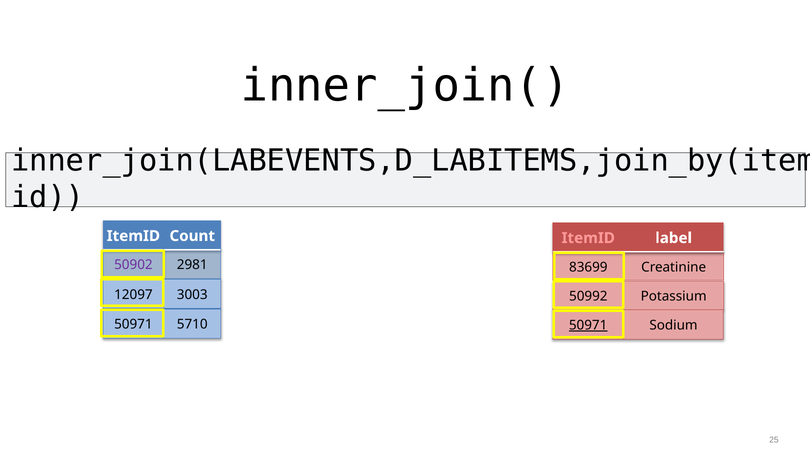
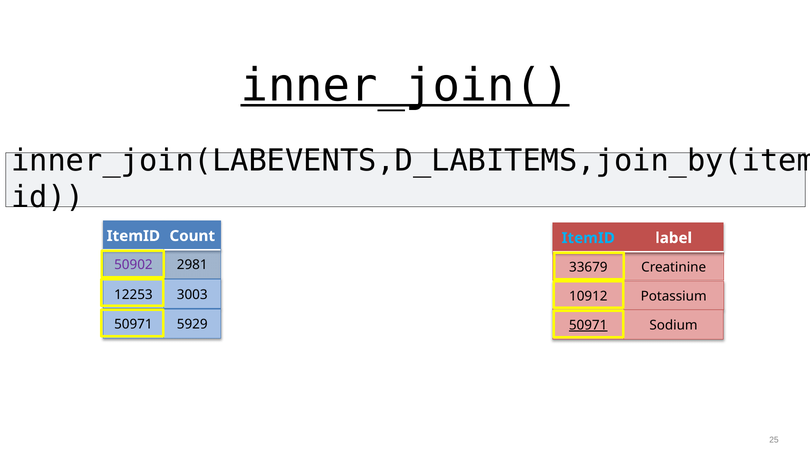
inner_join( underline: none -> present (405, 85)
ItemID colour: pink -> light blue (588, 238)
83699: 83699 -> 33679 (588, 267)
12097: 12097 -> 12253 (133, 294)
50992: 50992 -> 10912 (588, 296)
5710: 5710 -> 5929 (192, 324)
